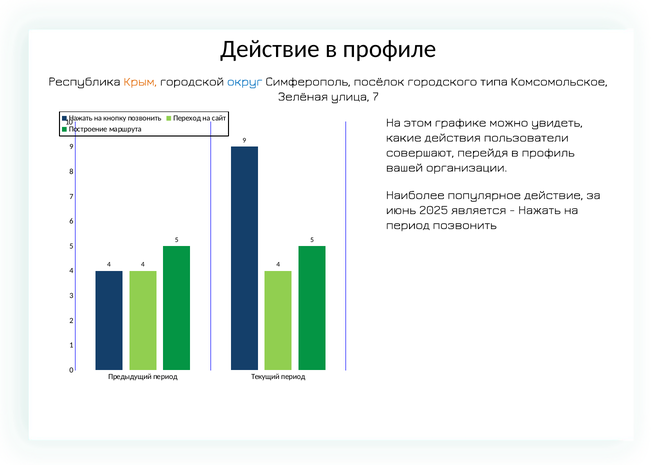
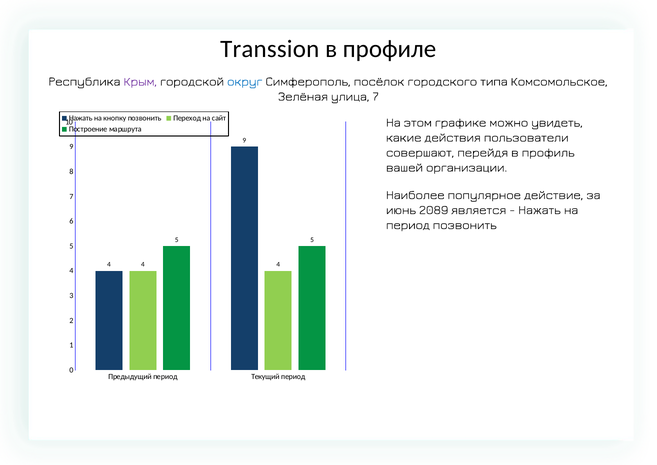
Действие: Действие -> Transsion (270, 49)
Крым colour: orange -> purple (140, 81)
2025: 2025 -> 2089 (434, 210)
